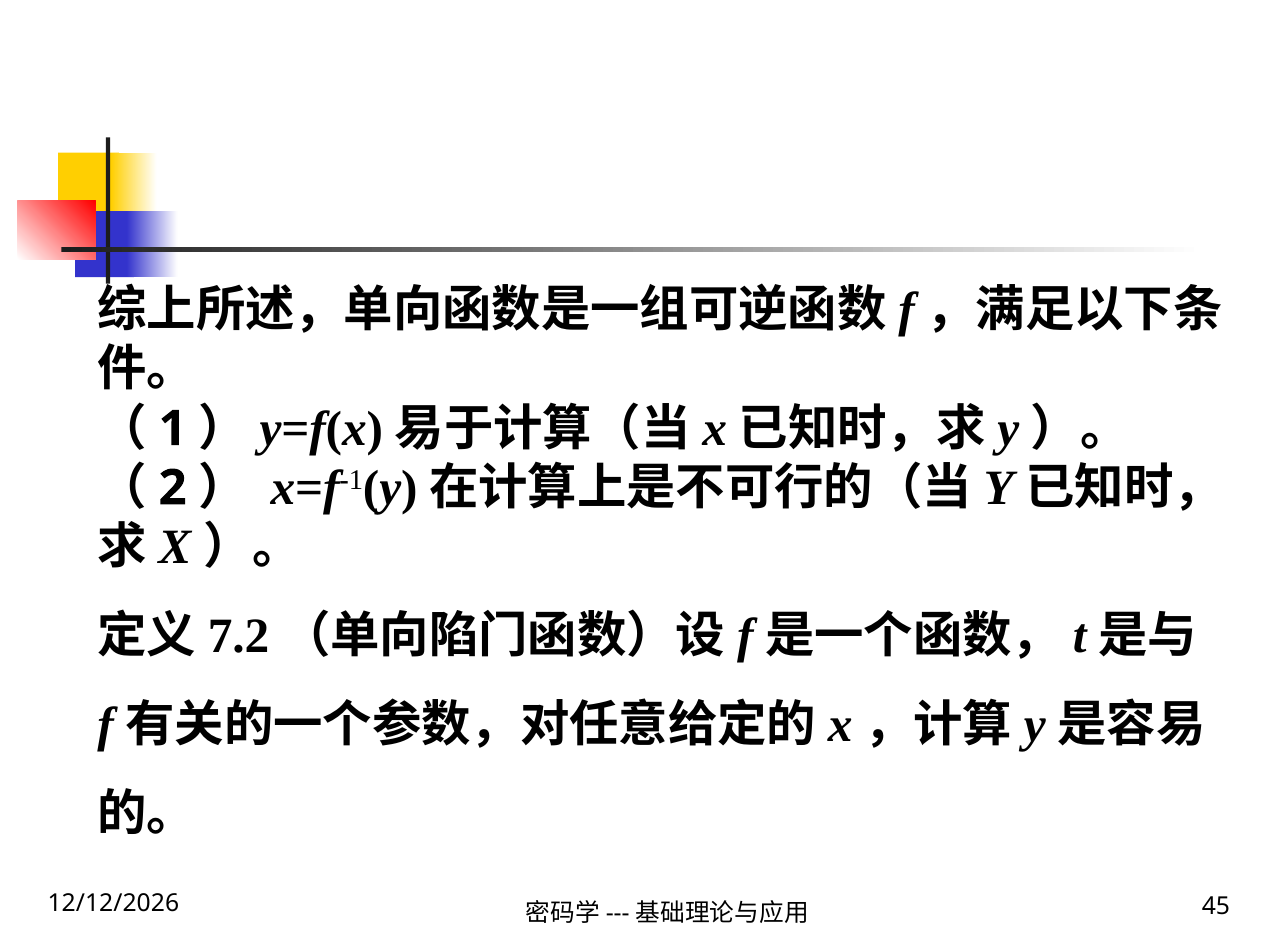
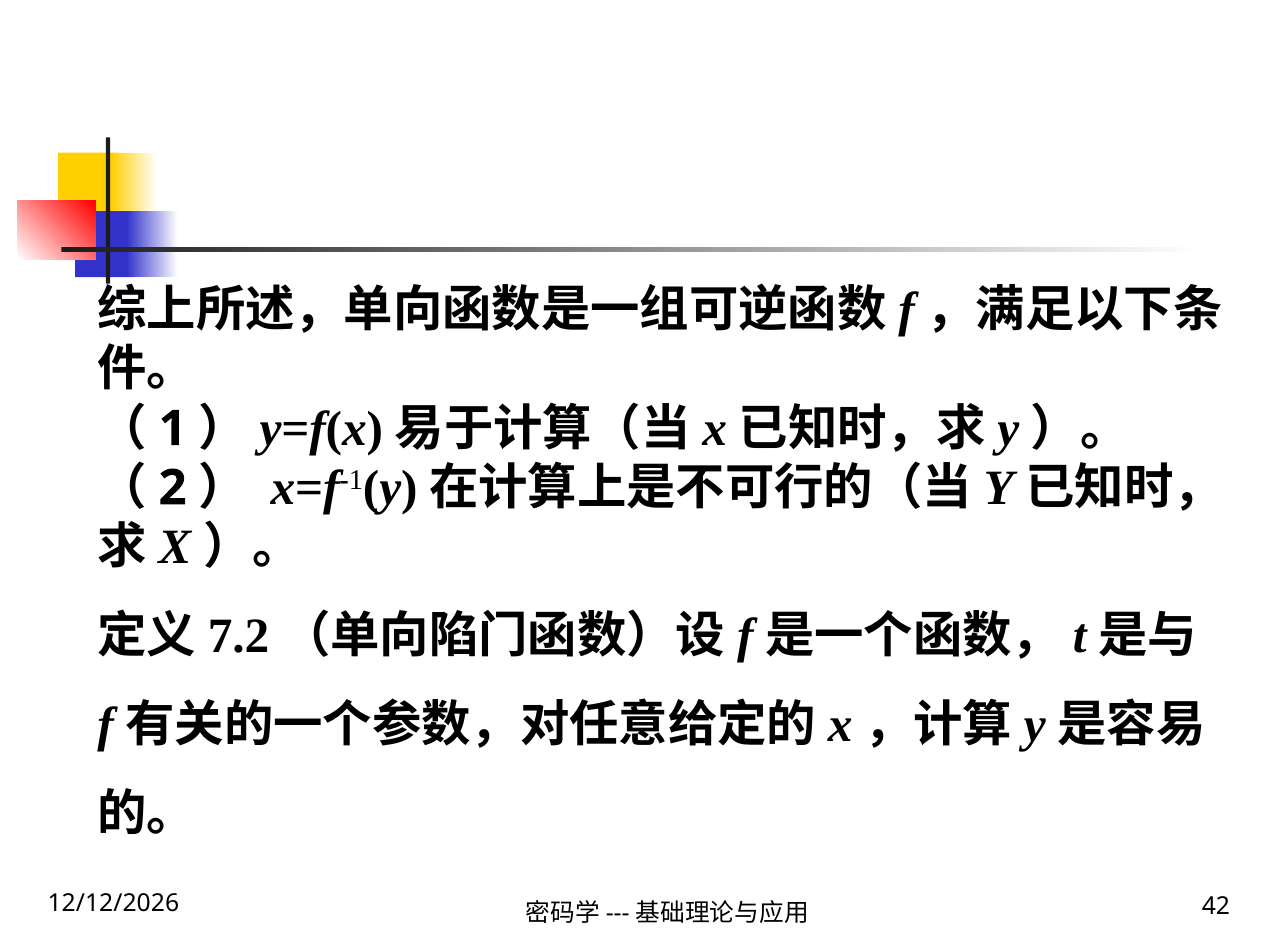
45: 45 -> 42 (1216, 907)
